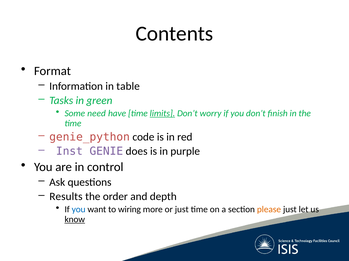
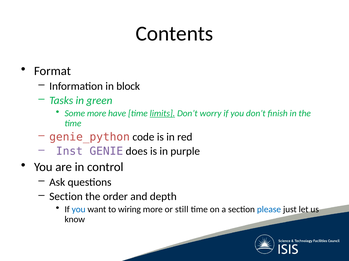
table: table -> block (128, 86)
Some need: need -> more (97, 114)
Results: Results -> Section (66, 197)
or just: just -> still (182, 210)
please colour: orange -> blue (269, 210)
know underline: present -> none (75, 220)
